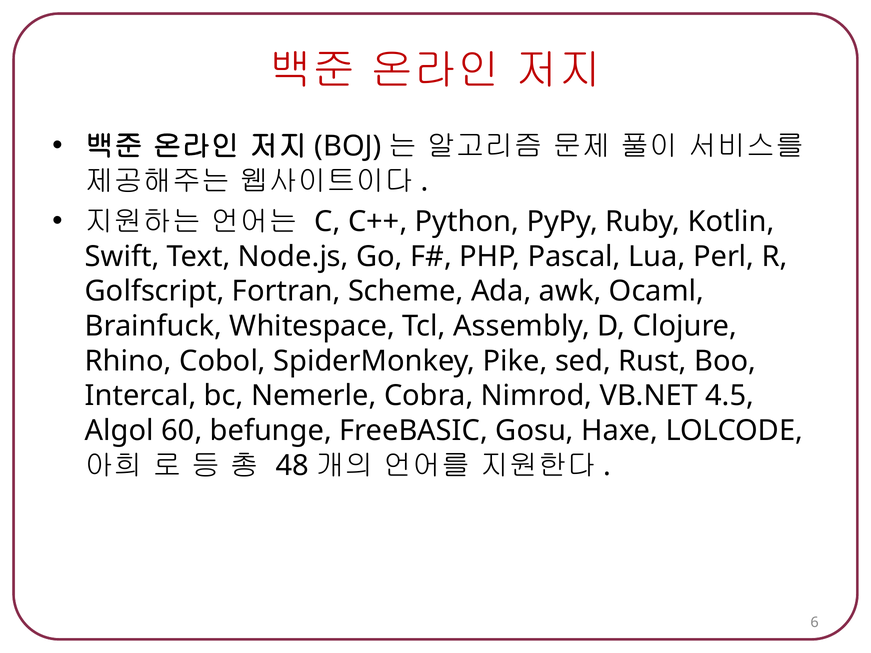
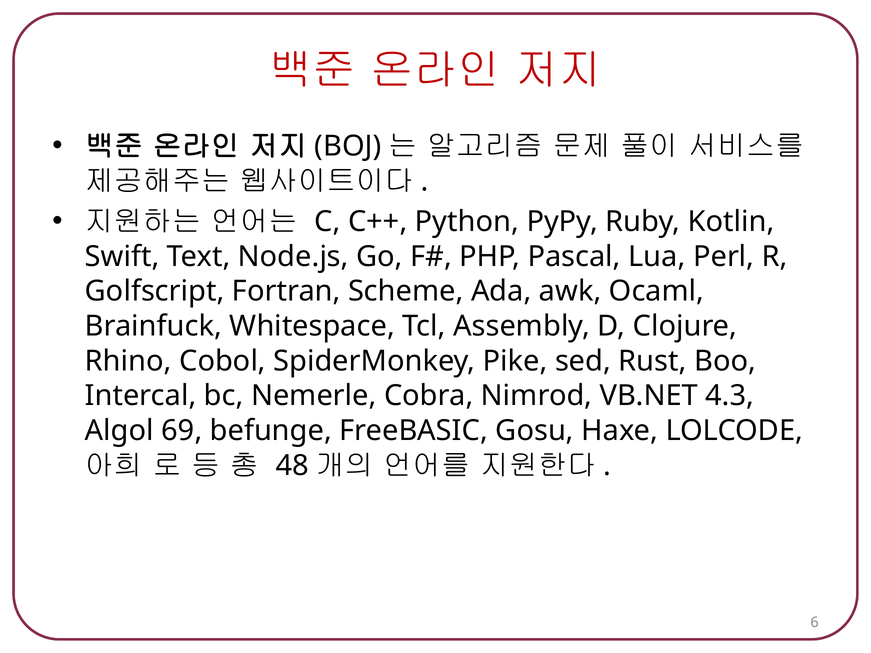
4.5: 4.5 -> 4.3 (730, 396)
60: 60 -> 69 (182, 431)
